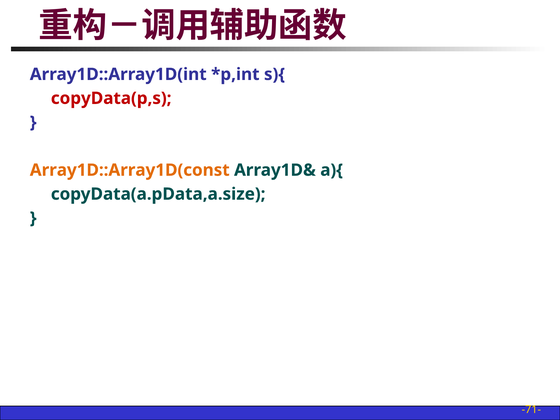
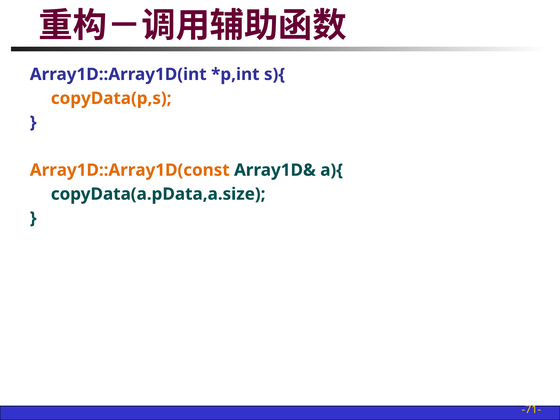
copyData(p,s colour: red -> orange (111, 98)
